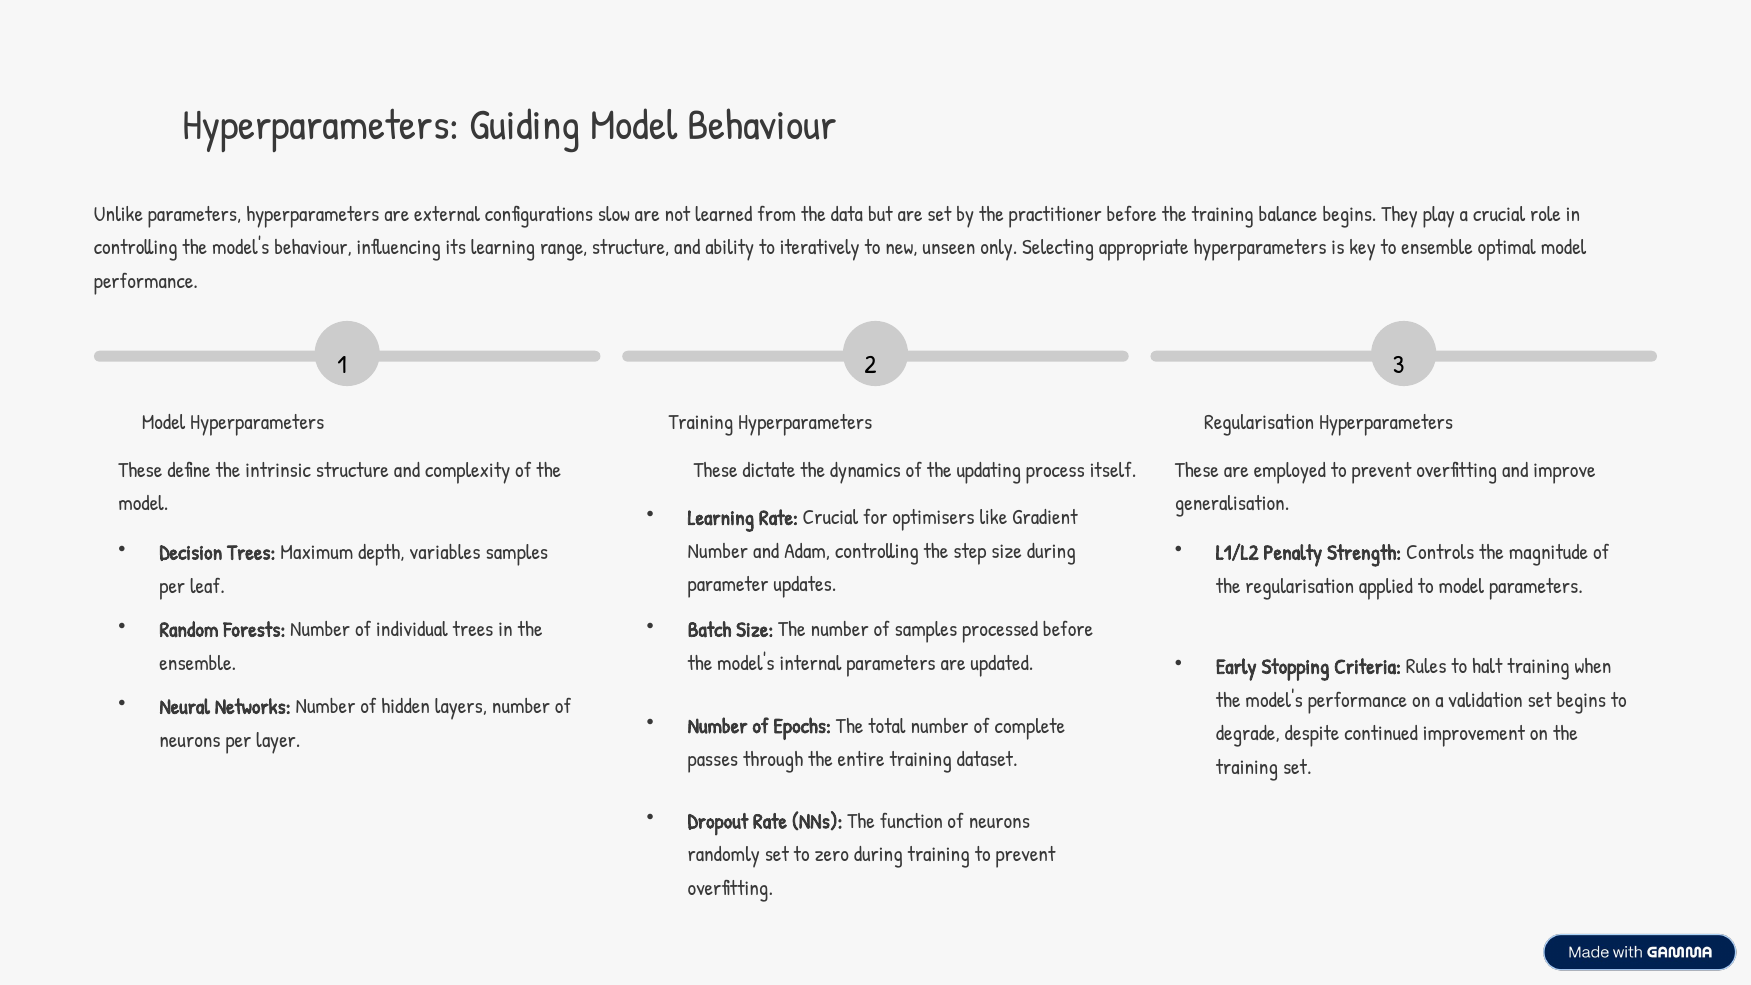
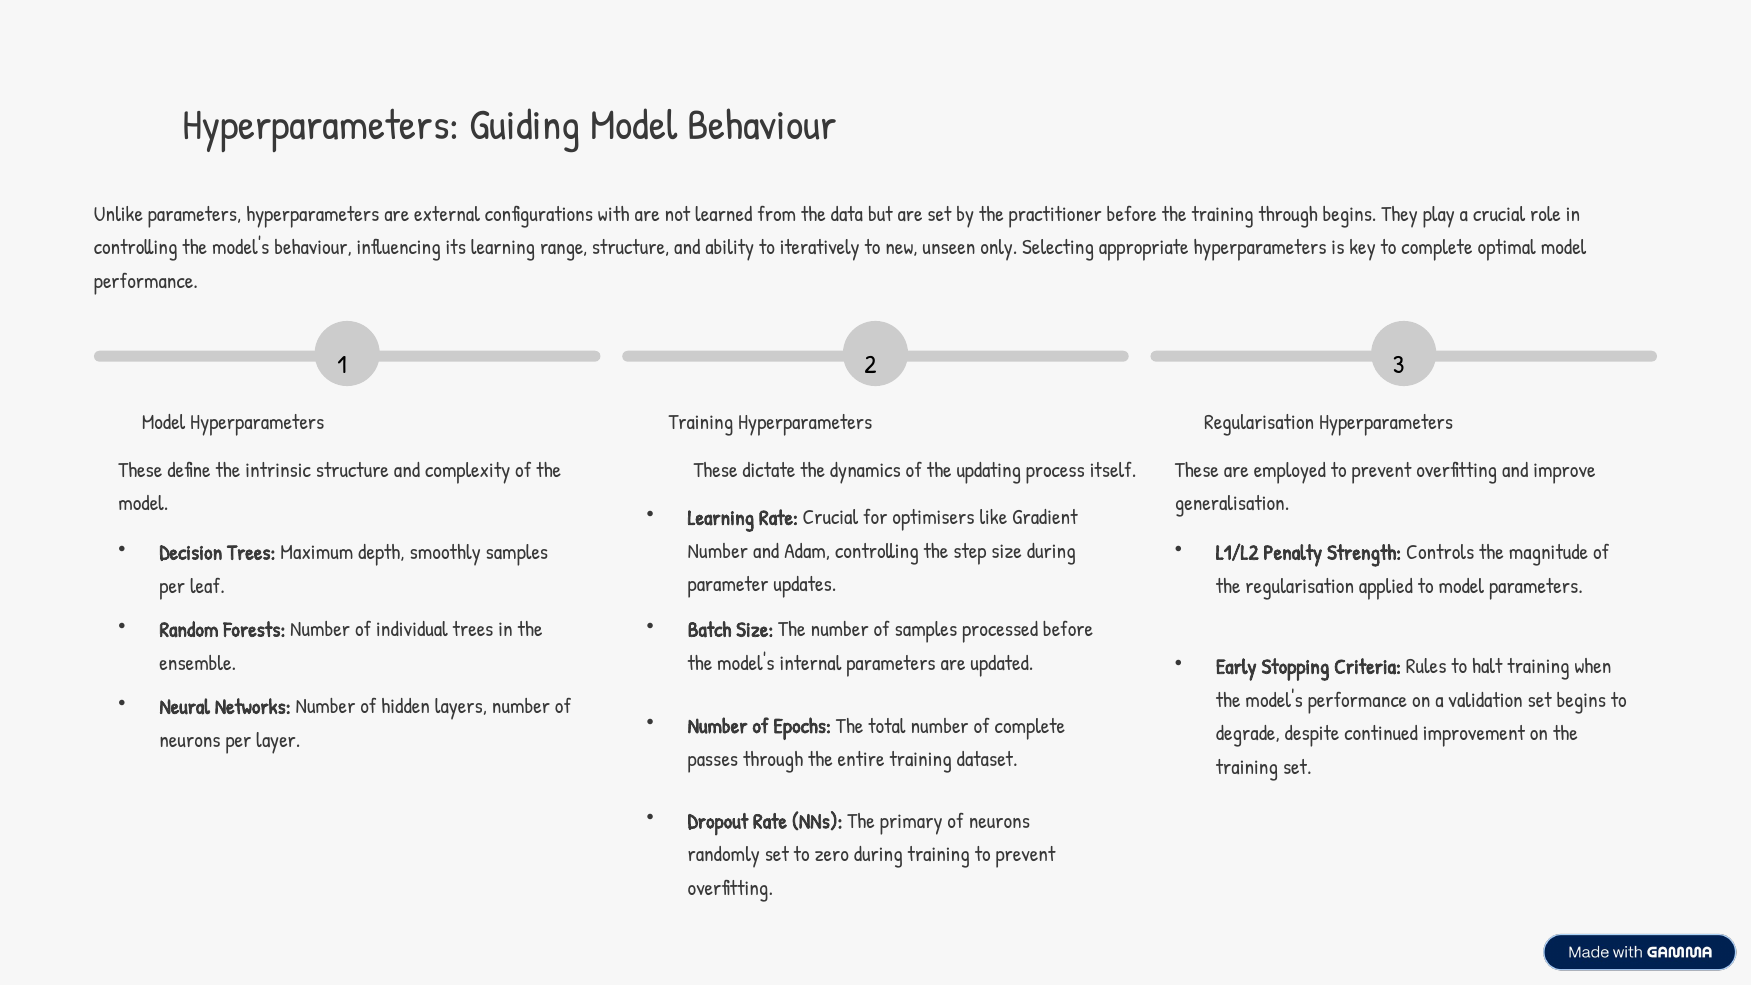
slow: slow -> with (614, 214)
training balance: balance -> through (1288, 214)
to ensemble: ensemble -> complete (1437, 248)
variables: variables -> smoothly (445, 553)
function: function -> primary (911, 821)
